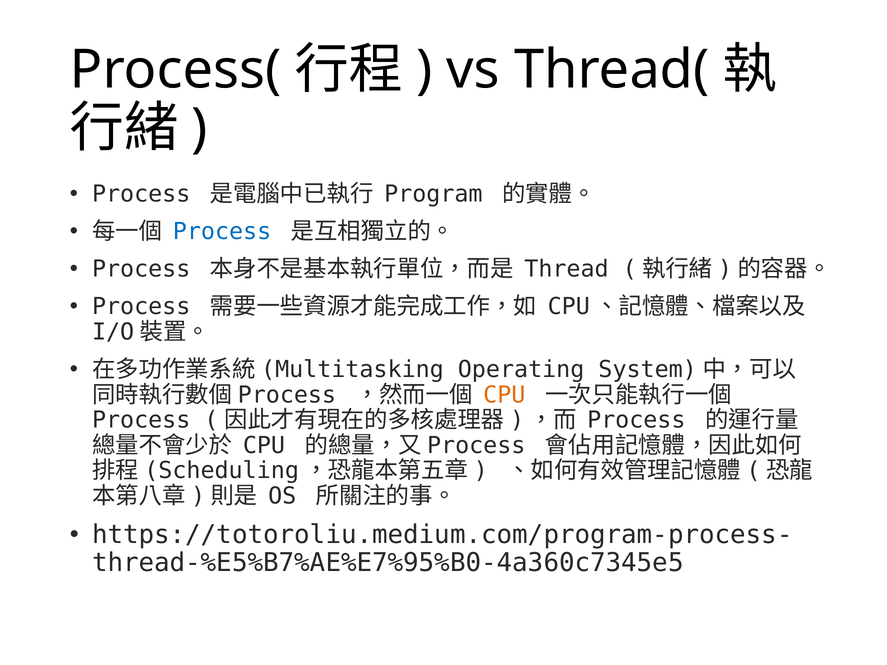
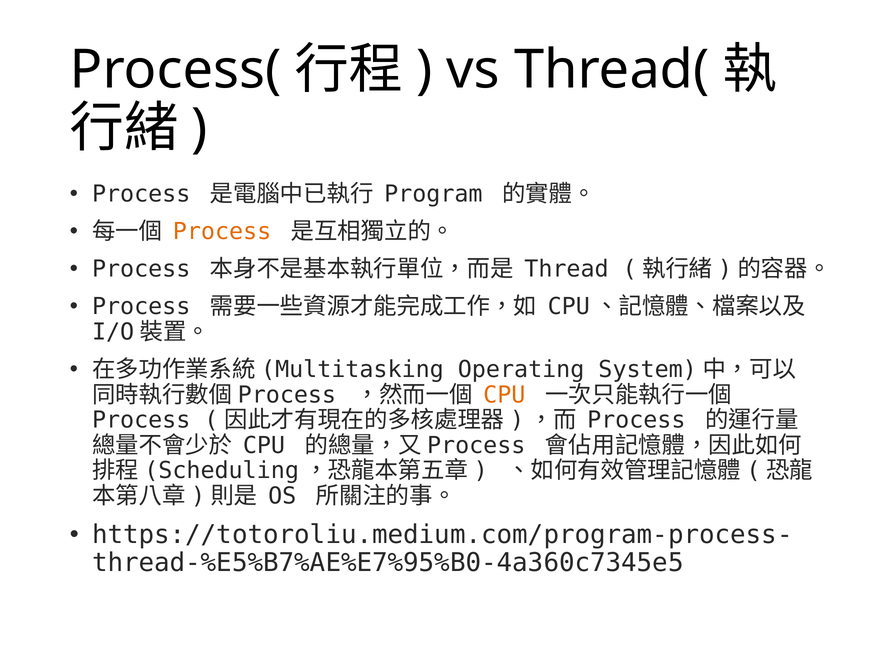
Process colour: blue -> orange (222, 232)
